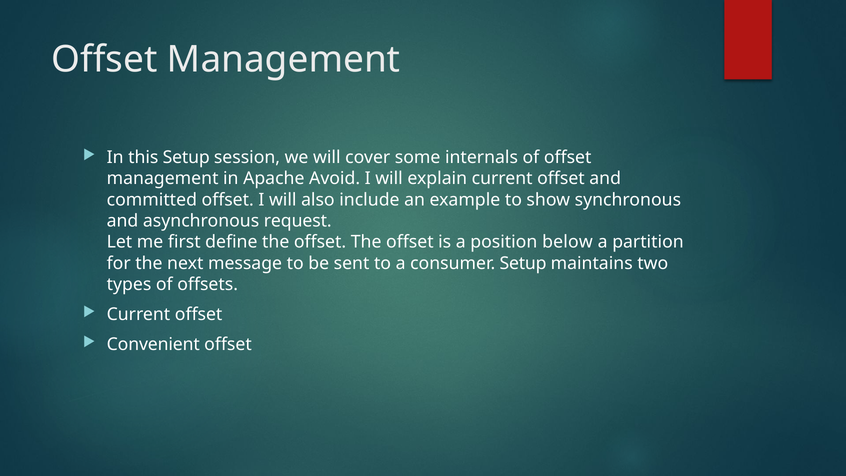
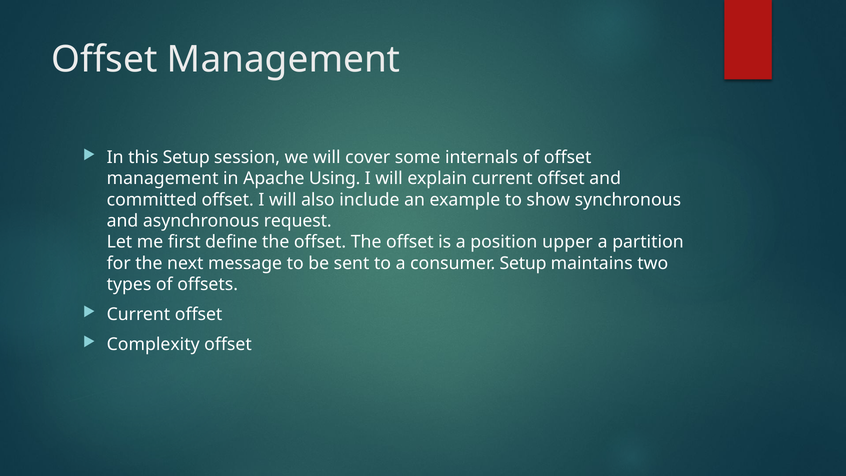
Avoid: Avoid -> Using (335, 179)
below: below -> upper (567, 242)
Convenient: Convenient -> Complexity (153, 344)
